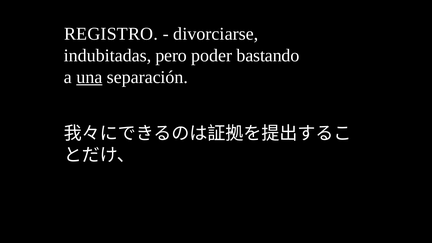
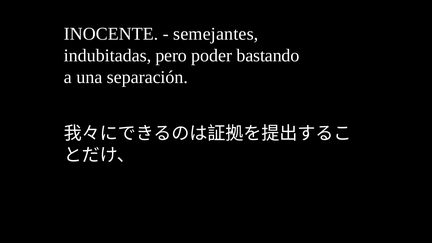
REGISTRO: REGISTRO -> INOCENTE (111, 34)
divorciarse: divorciarse -> semejantes (216, 34)
una underline: present -> none (89, 77)
